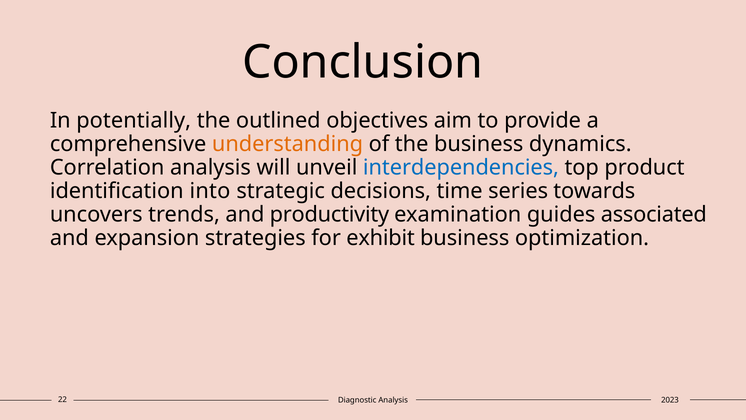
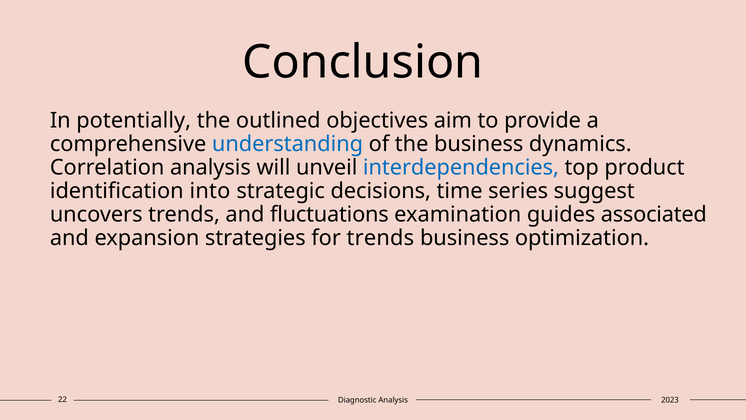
understanding colour: orange -> blue (288, 144)
towards: towards -> suggest (594, 191)
productivity: productivity -> fluctuations (329, 214)
for exhibit: exhibit -> trends (380, 238)
